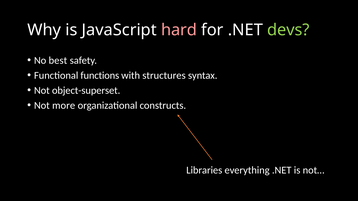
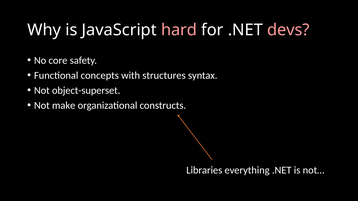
devs colour: light green -> pink (288, 30)
best: best -> core (58, 61)
functions: functions -> concepts (100, 76)
more: more -> make (64, 106)
